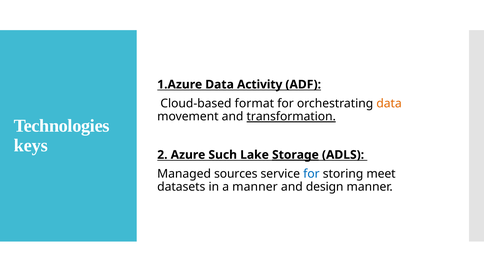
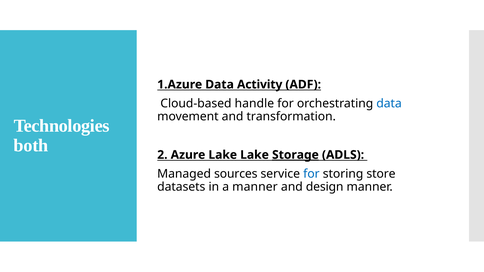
format: format -> handle (254, 104)
data colour: orange -> blue (389, 104)
transformation underline: present -> none (291, 117)
keys: keys -> both (31, 146)
Azure Such: Such -> Lake (223, 155)
meet: meet -> store (381, 174)
